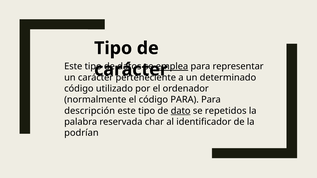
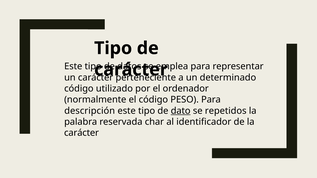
emplea underline: present -> none (172, 67)
código PARA: PARA -> PESO (185, 100)
podrían: podrían -> carácter (81, 133)
